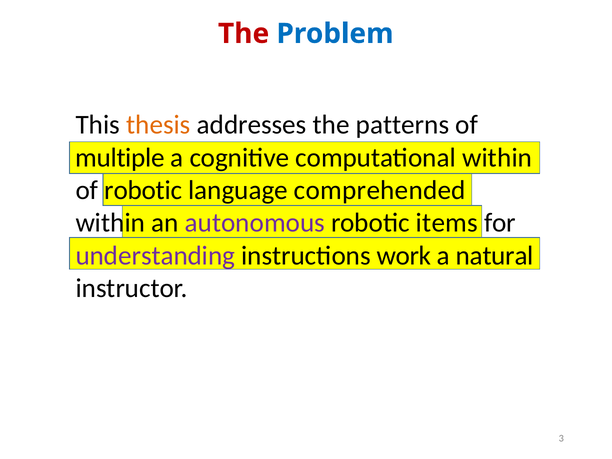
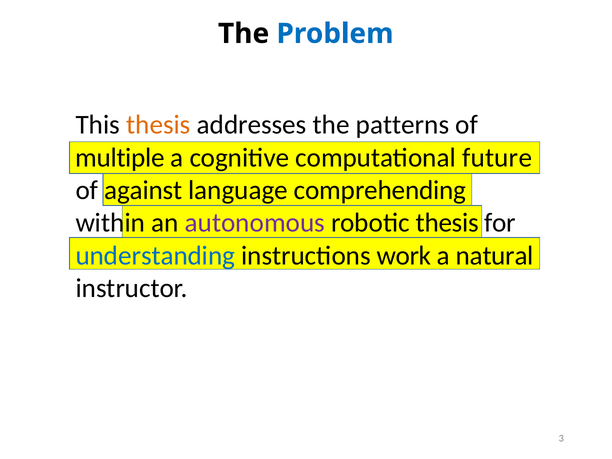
The colour: red -> black (244, 34)
computational within: within -> future (497, 158)
of robotic: robotic -> against (143, 190)
comprehended: comprehended -> comprehending (380, 190)
robotic items: items -> thesis (447, 223)
understanding colour: purple -> blue (155, 256)
